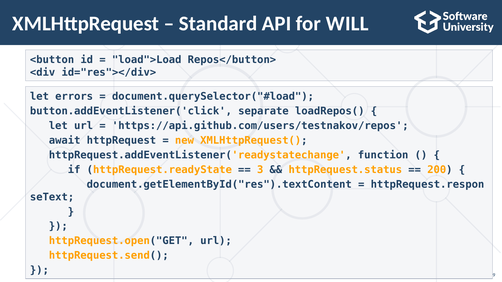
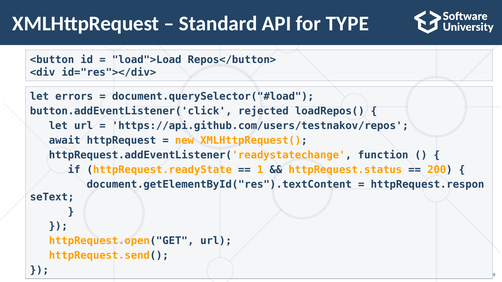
WILL: WILL -> TYPE (347, 24)
separate: separate -> rejected (263, 111)
3: 3 -> 1 (260, 170)
